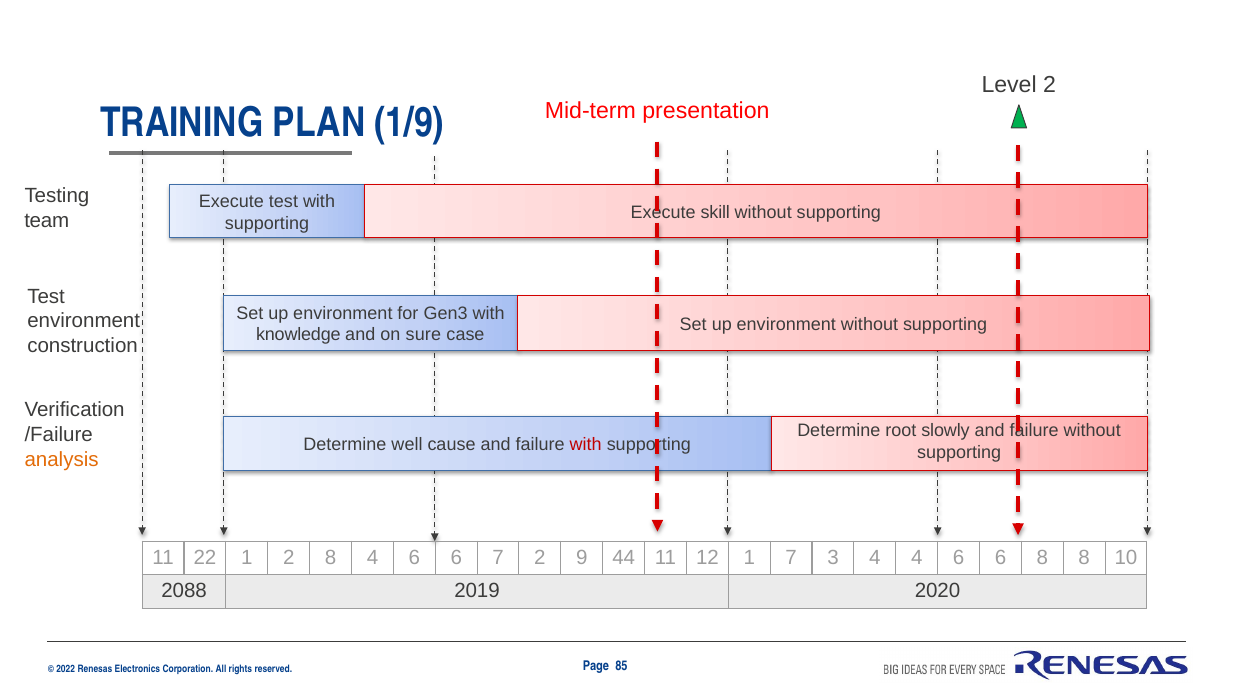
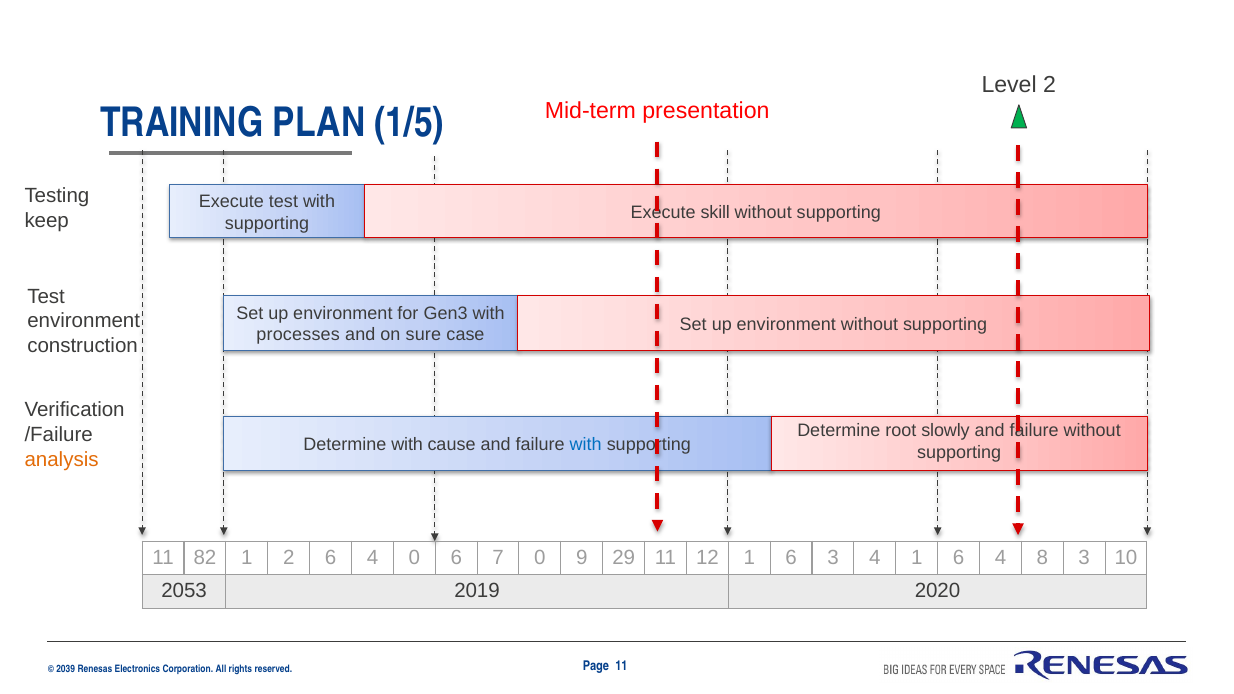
1/9: 1/9 -> 1/5 (409, 123)
team: team -> keep (47, 220)
knowledge: knowledge -> processes (298, 335)
Determine well: well -> with (407, 445)
with colour: red -> blue (586, 445)
22: 22 -> 82 (205, 558)
2 8: 8 -> 6 (331, 558)
6: 6 -> 0 (414, 558)
7 2: 2 -> 0 (540, 558)
44: 44 -> 29 (624, 558)
12 1 7: 7 -> 6 (791, 558)
4 4: 4 -> 1 (917, 558)
6: 6 -> 4 (1000, 558)
8 8: 8 -> 3 (1084, 558)
2088: 2088 -> 2053 (184, 591)
Page 85: 85 -> 11 (621, 667)
2022: 2022 -> 2039 (66, 669)
